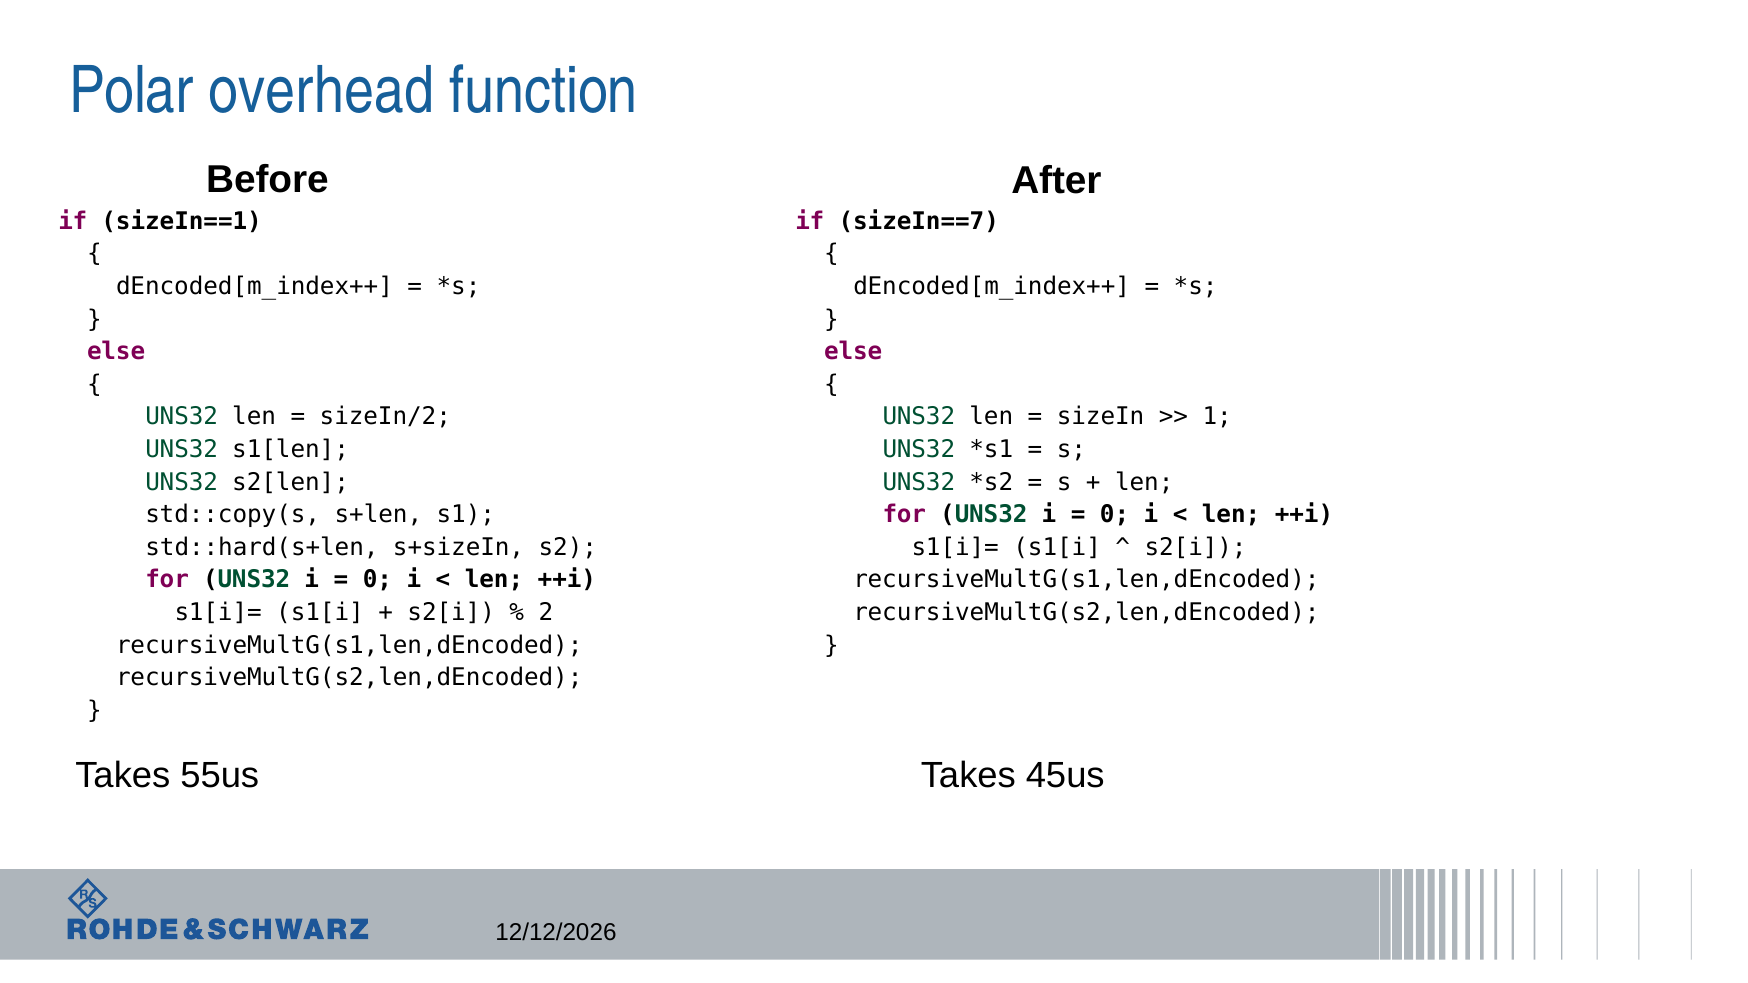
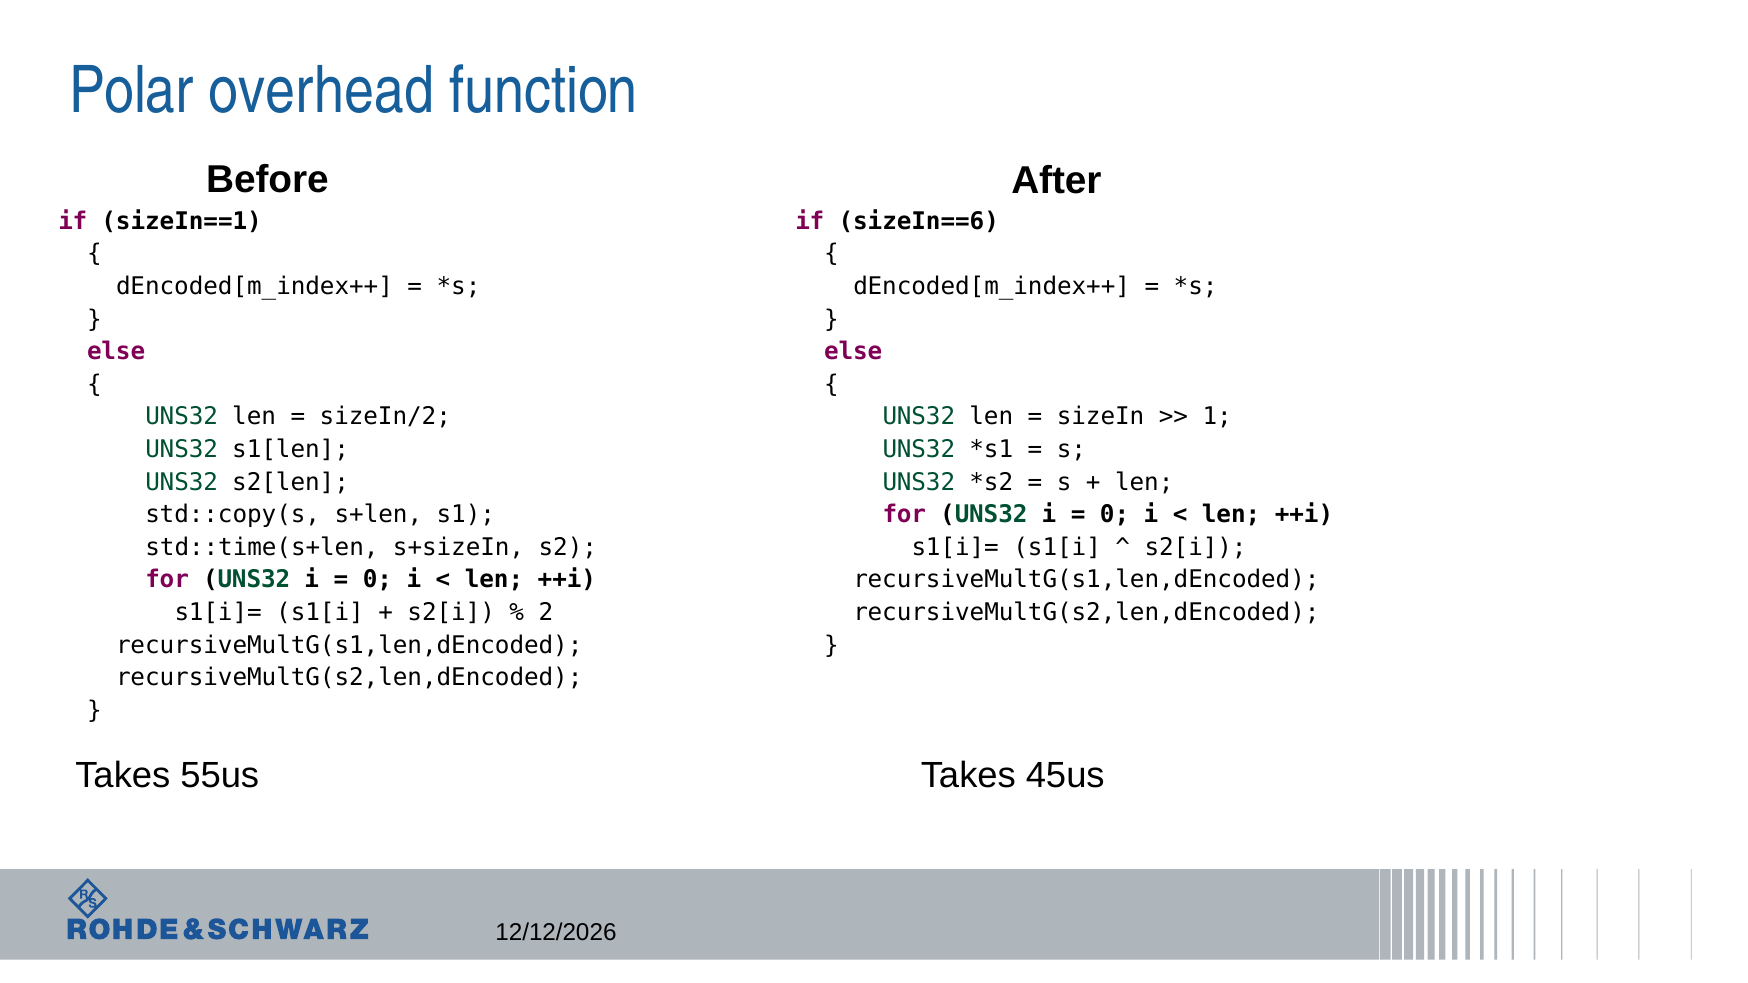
sizeIn==7: sizeIn==7 -> sizeIn==6 (919, 221)
std::hard(s+len: std::hard(s+len -> std::time(s+len (262, 547)
